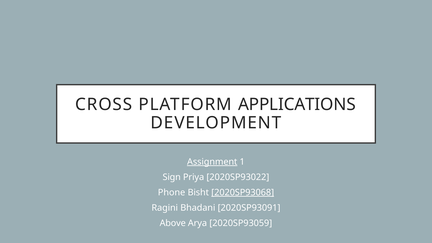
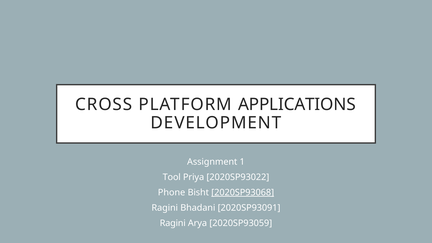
Assignment underline: present -> none (212, 162)
Sign: Sign -> Tool (172, 177)
Above: Above -> Ragini (173, 223)
